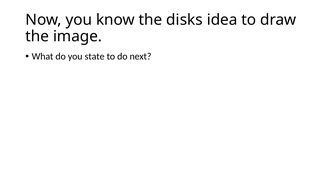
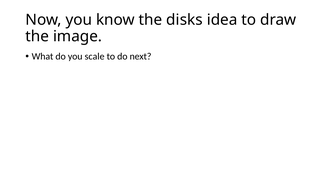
state: state -> scale (95, 56)
